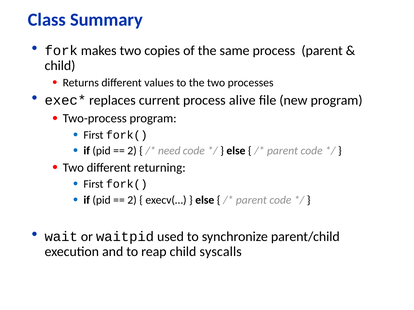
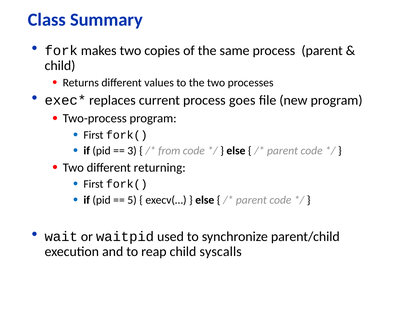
alive: alive -> goes (242, 101)
2: 2 -> 3 (132, 151)
need: need -> from (169, 151)
2: 2 -> 5 (132, 200)
